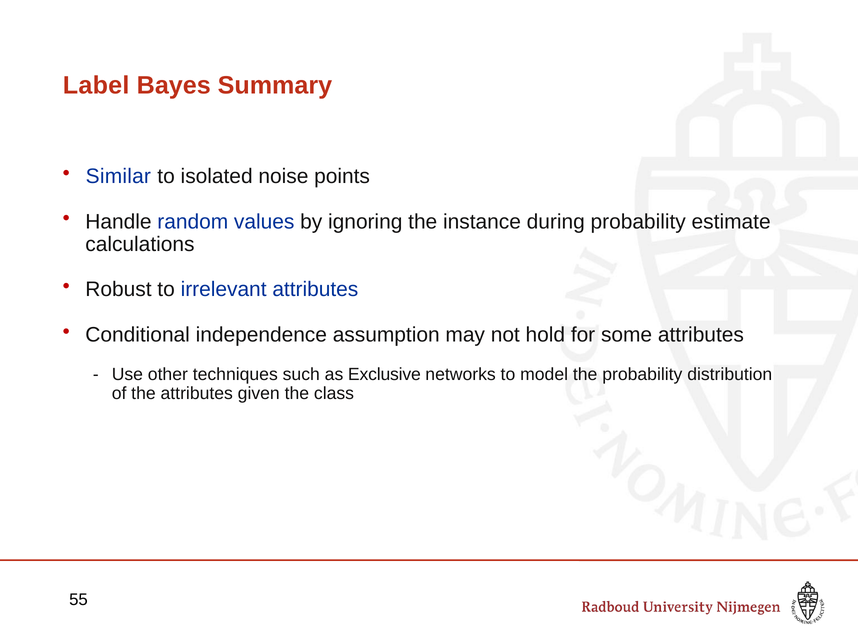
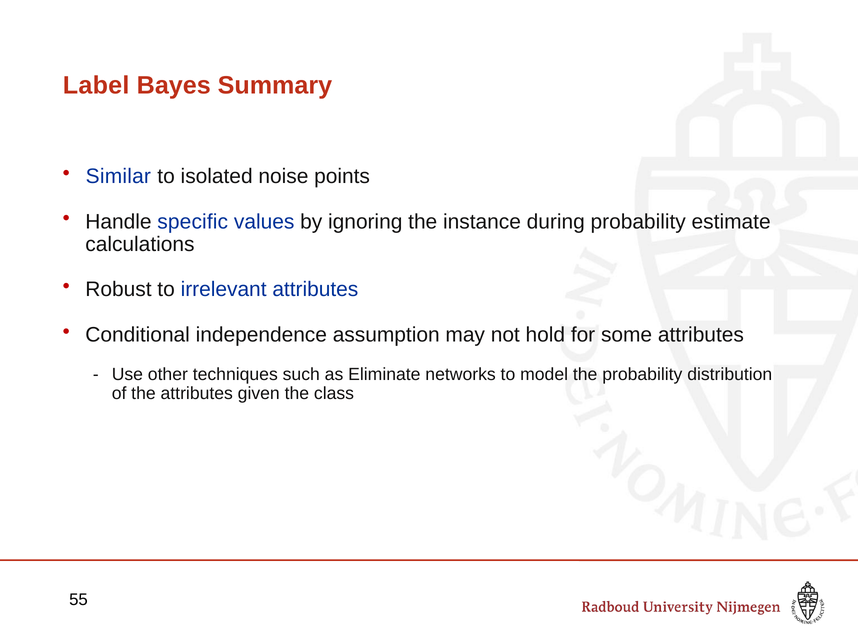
random: random -> specific (193, 221)
Exclusive: Exclusive -> Eliminate (384, 374)
